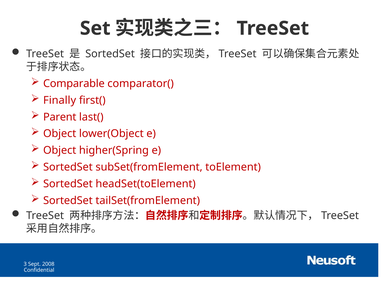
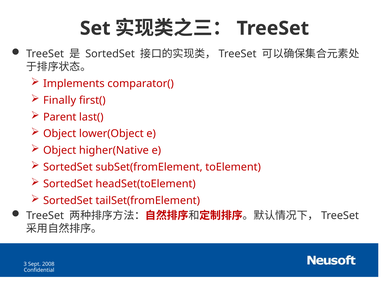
Comparable: Comparable -> Implements (74, 84)
higher(Spring: higher(Spring -> higher(Native (114, 151)
